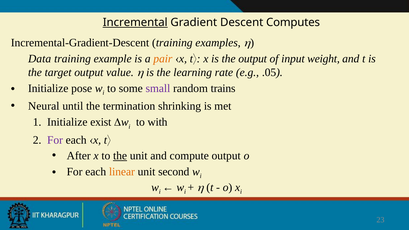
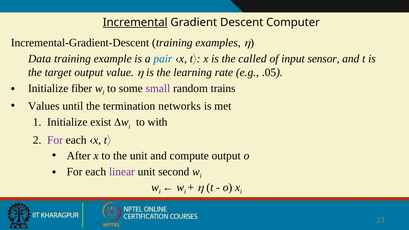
Computes: Computes -> Computer (293, 23)
pair colour: orange -> blue (163, 59)
the output: output -> called (253, 59)
weight: weight -> sensor (324, 59)
pose: pose -> fiber (82, 88)
Neural: Neural -> Values (44, 106)
shrinking: shrinking -> networks (180, 106)
the underline: present -> none (120, 156)
linear colour: orange -> purple (122, 172)
